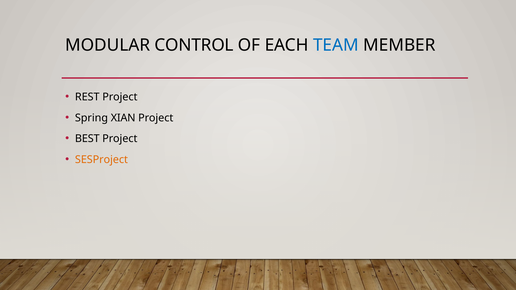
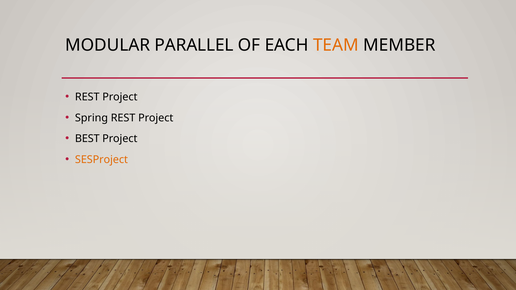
CONTROL: CONTROL -> PARALLEL (194, 45)
TEAM colour: blue -> orange (336, 45)
Spring XIAN: XIAN -> REST (123, 118)
